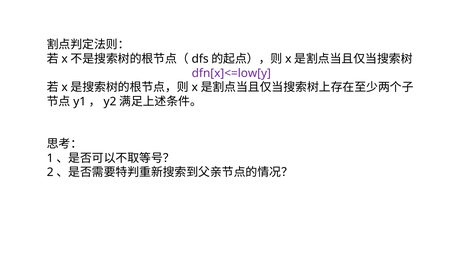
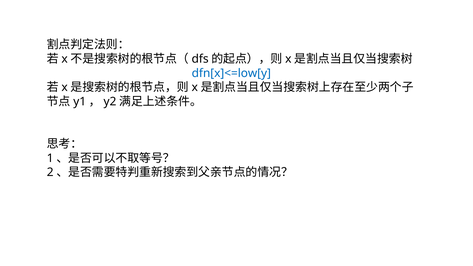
dfn[x]<=low[y colour: purple -> blue (231, 73)
